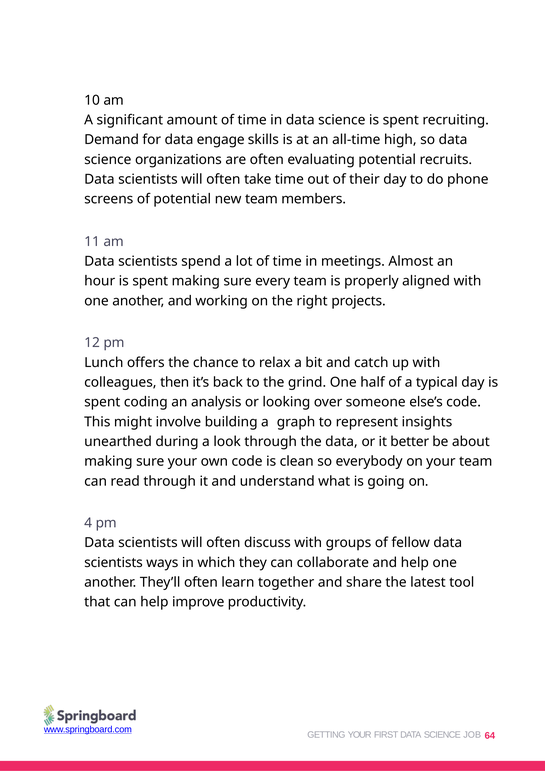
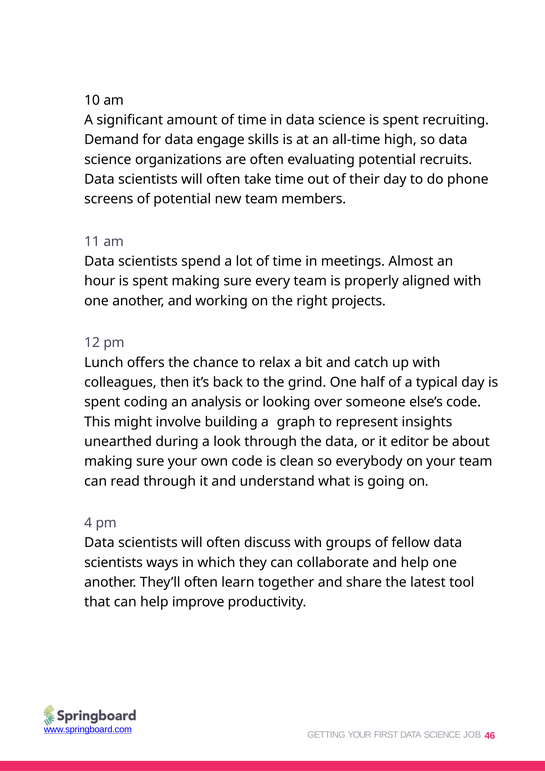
better: better -> editor (410, 442)
64: 64 -> 46 (490, 736)
